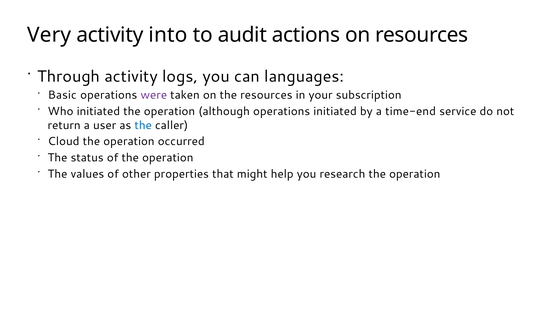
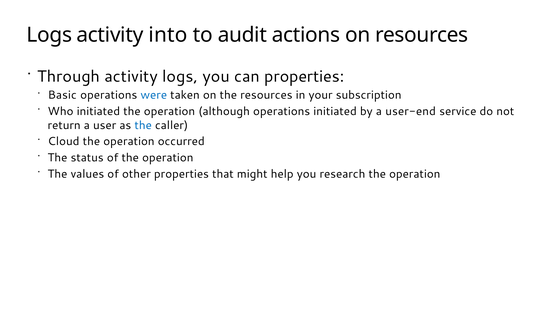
Very: Very -> Logs (49, 35)
can languages: languages -> properties (304, 76)
were colour: purple -> blue (154, 95)
time-end: time-end -> user-end (411, 111)
